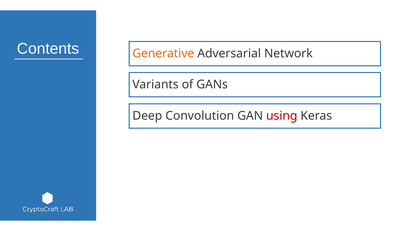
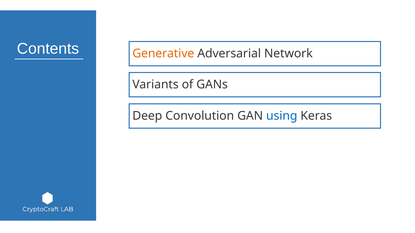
using colour: red -> blue (282, 116)
